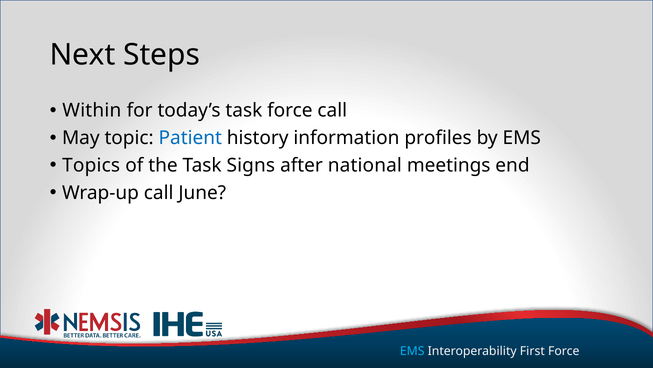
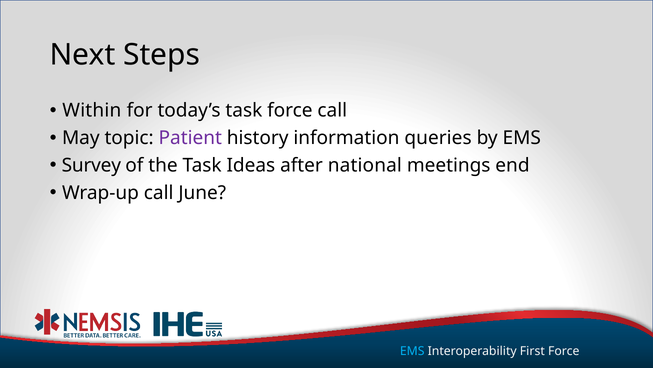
Patient colour: blue -> purple (190, 138)
profiles: profiles -> queries (438, 138)
Topics: Topics -> Survey (91, 165)
Signs: Signs -> Ideas (251, 165)
